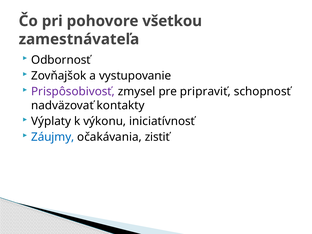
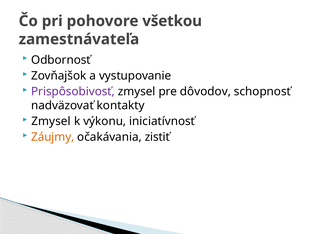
pripraviť: pripraviť -> dôvodov (205, 91)
Výplaty: Výplaty -> Zmysel (51, 121)
Záujmy colour: blue -> orange (53, 137)
